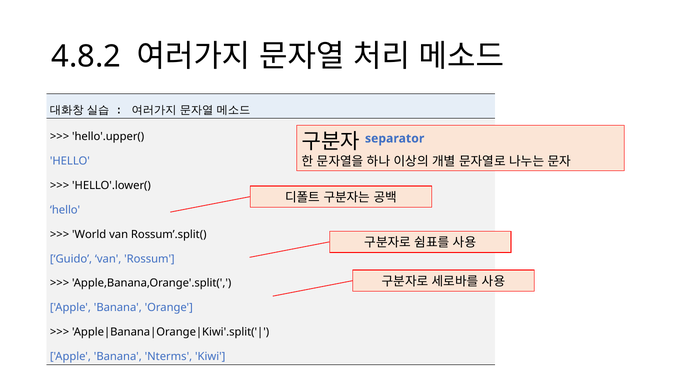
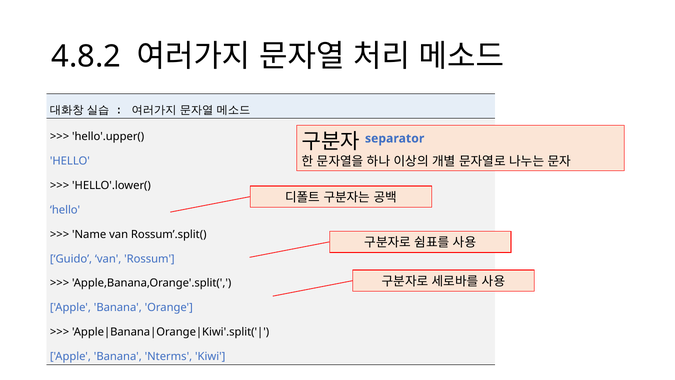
World: World -> Name (89, 234)
